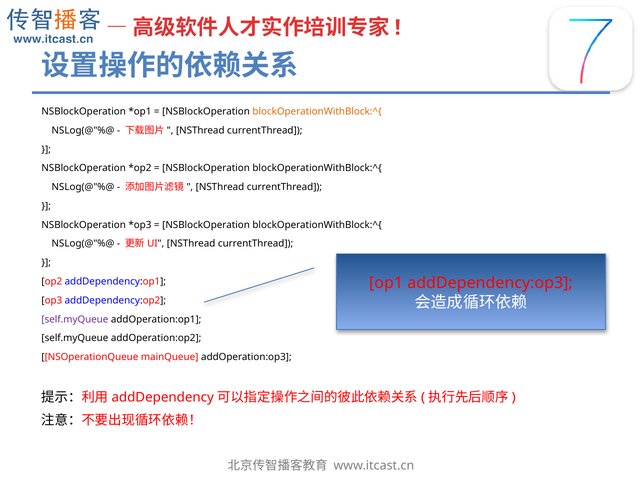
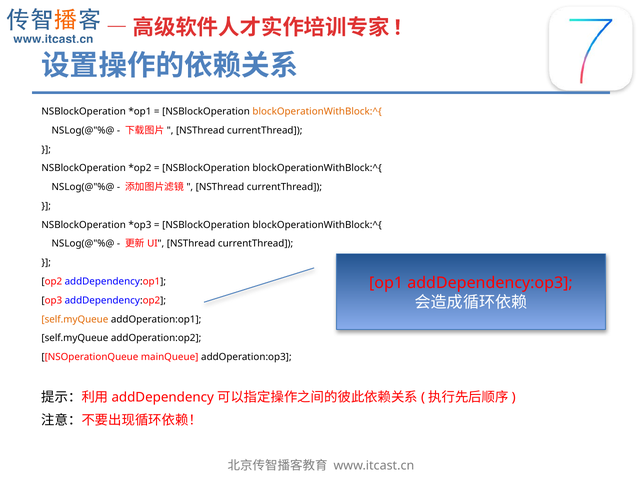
self.myQueue colour: purple -> orange (75, 320)
